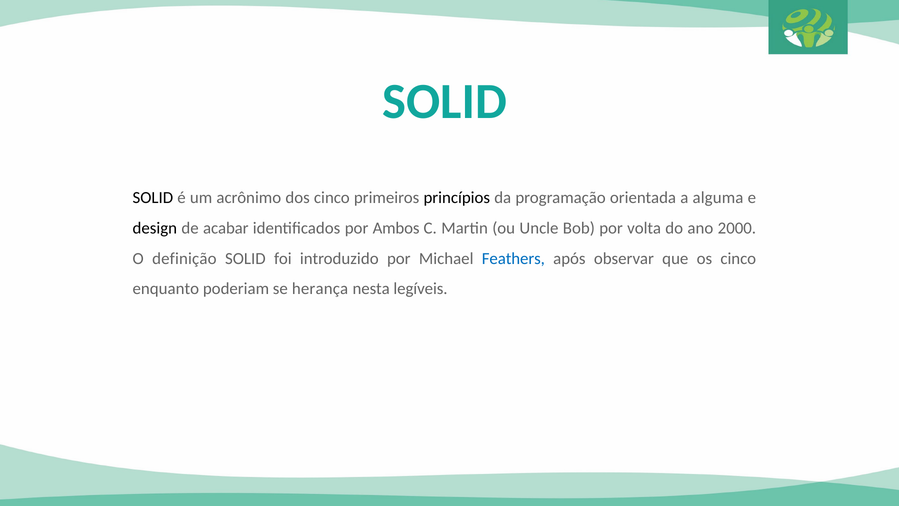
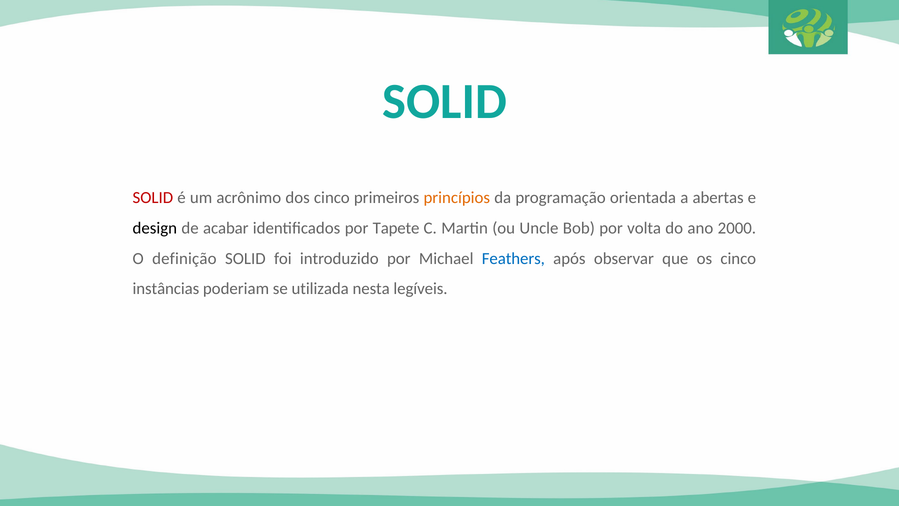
SOLID colour: black -> red (153, 198)
princípios colour: black -> orange (457, 198)
alguma: alguma -> abertas (718, 198)
Ambos: Ambos -> Tapete (396, 228)
enquanto: enquanto -> instâncias (166, 289)
herança: herança -> utilizada (320, 289)
